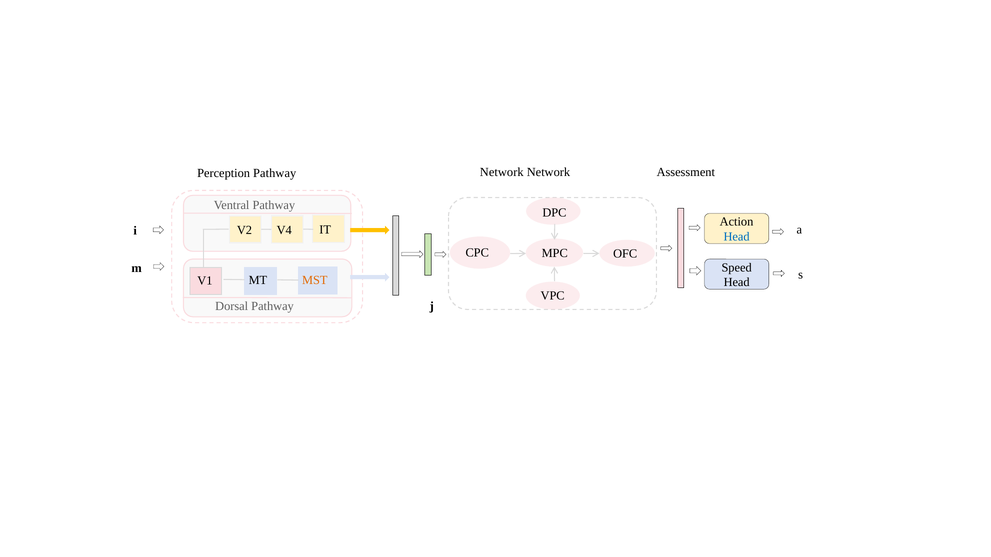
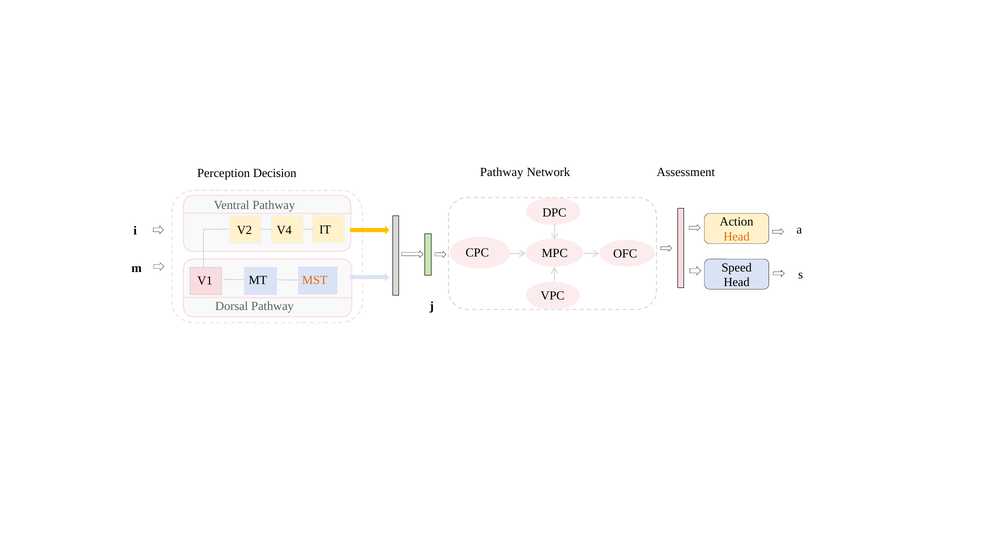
Network: Network -> Pathway (502, 172)
Perception Pathway: Pathway -> Decision (275, 173)
Head colour: blue -> orange (737, 237)
